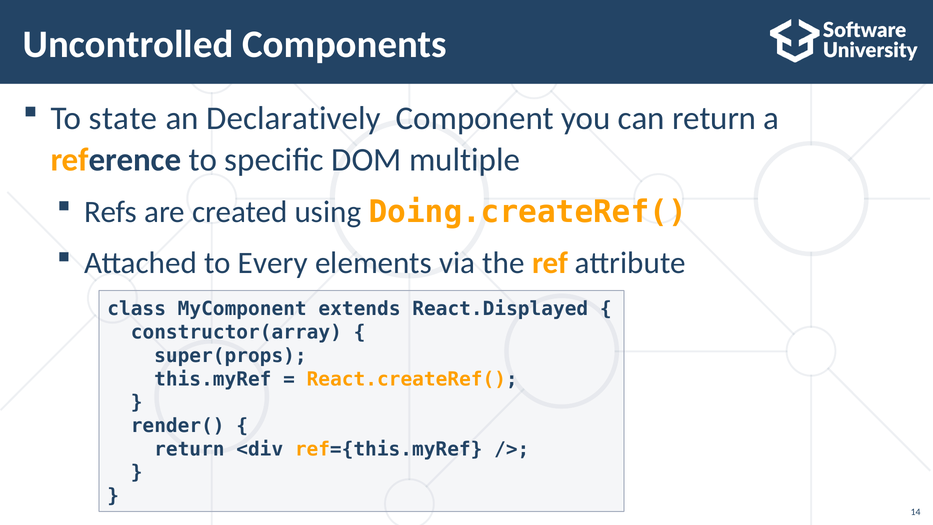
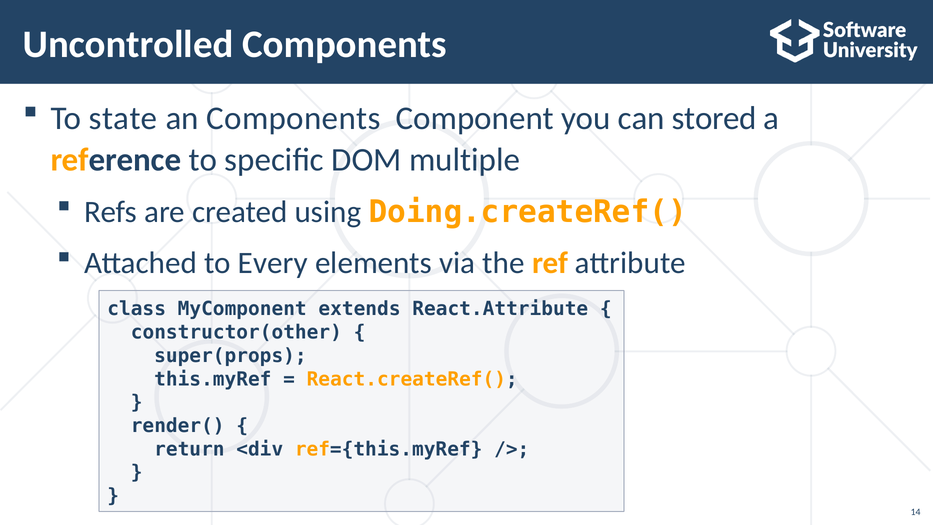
an Declaratively: Declaratively -> Components (293, 118)
can return: return -> stored (714, 118)
React.Displayed: React.Displayed -> React.Attribute (500, 309)
constructor(array: constructor(array -> constructor(other (236, 332)
